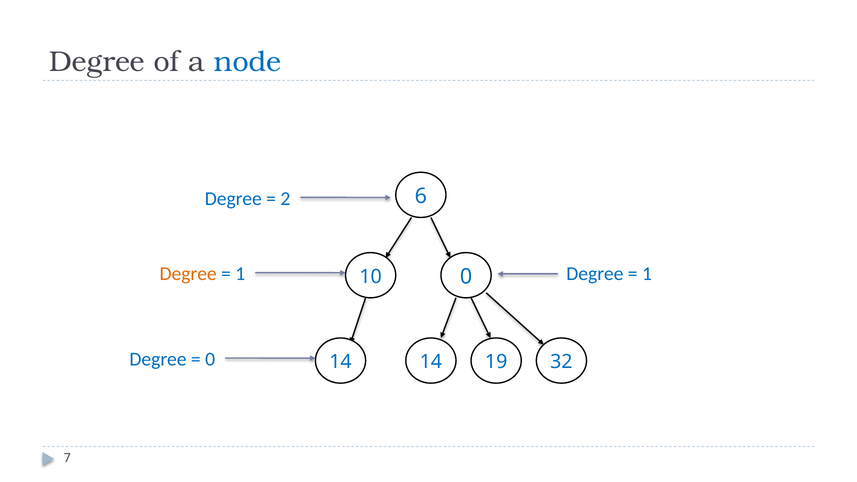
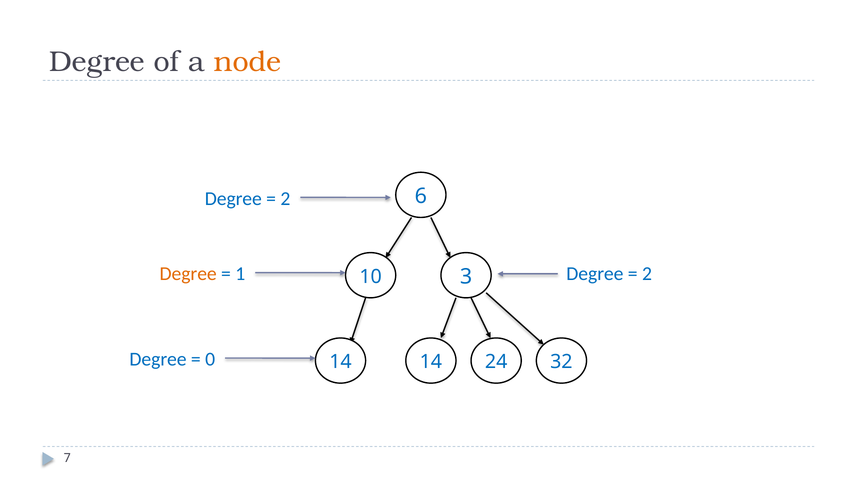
node colour: blue -> orange (248, 62)
1: 1 -> 2 (647, 274)
10 0: 0 -> 3 (466, 277)
19: 19 -> 24 (496, 362)
